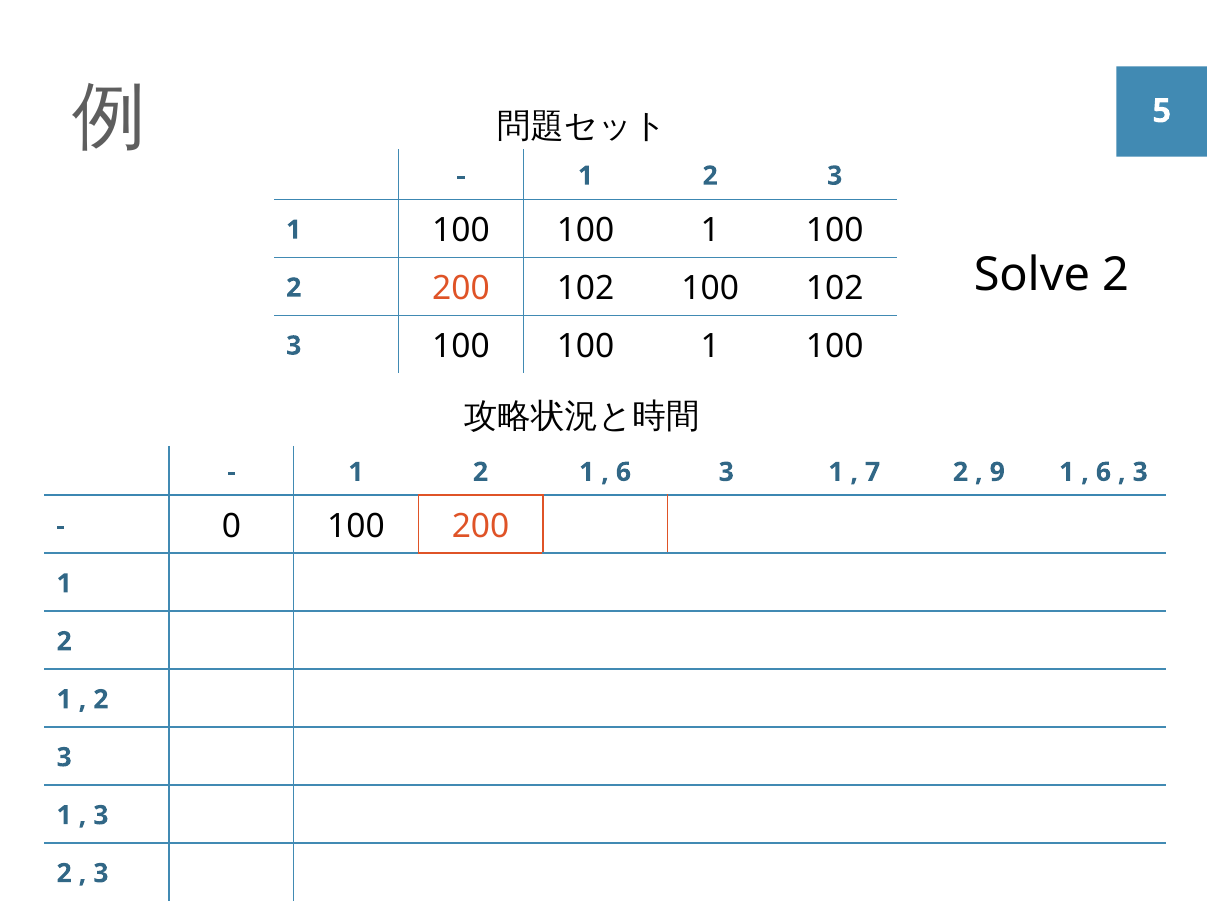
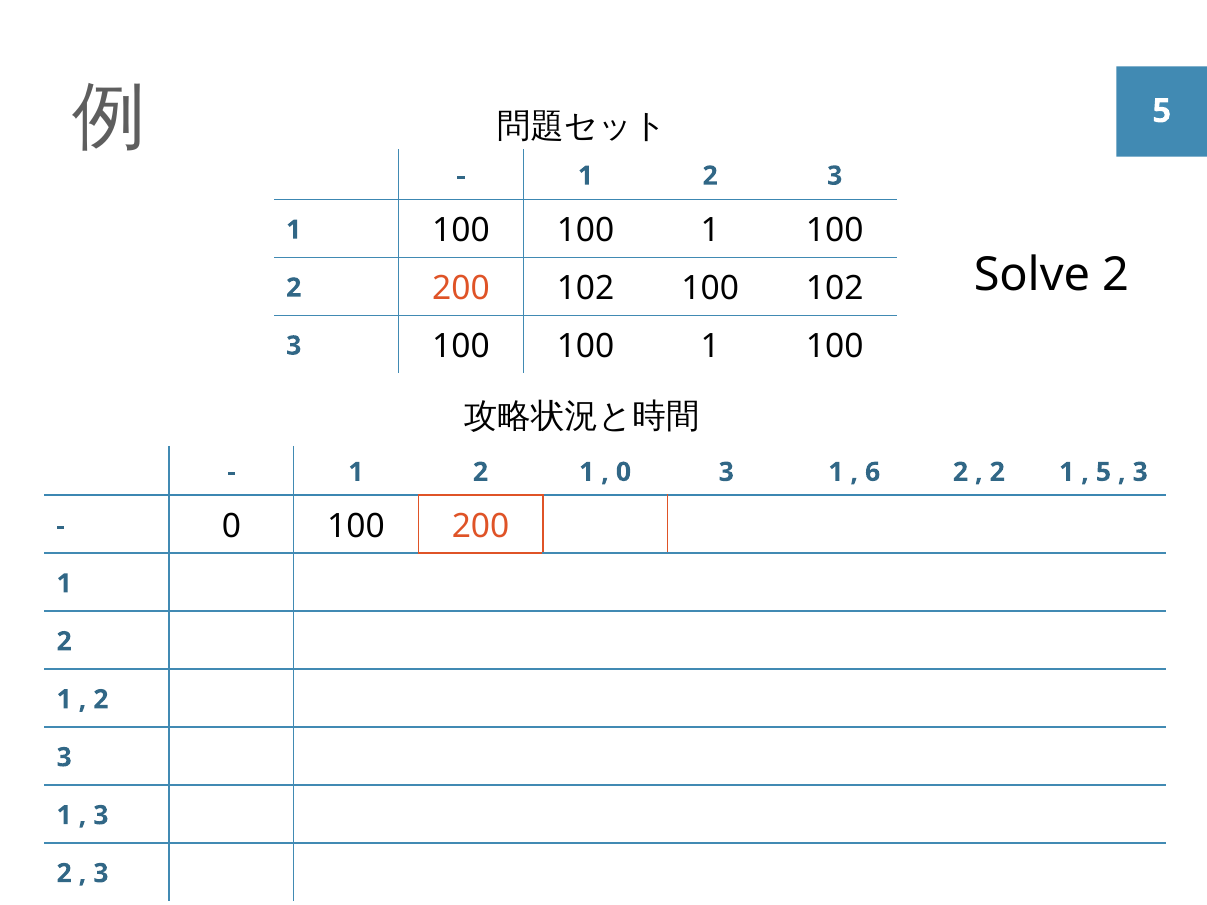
6: 6 -> 0 (623, 472)
7: 7 -> 6 (873, 472)
9: 9 -> 2 (997, 472)
6: 6 -> 5 (1103, 472)
